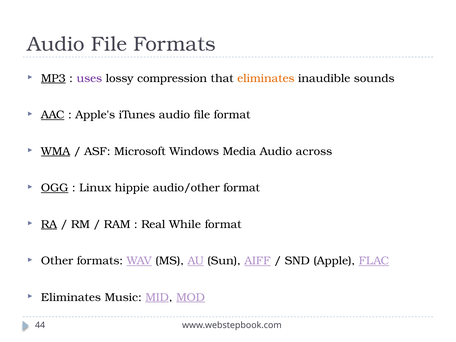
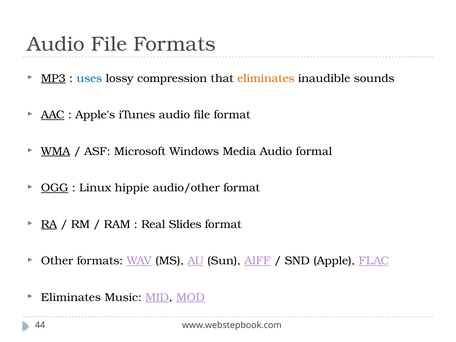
uses colour: purple -> blue (89, 78)
across: across -> formal (314, 151)
While: While -> Slides (185, 224)
